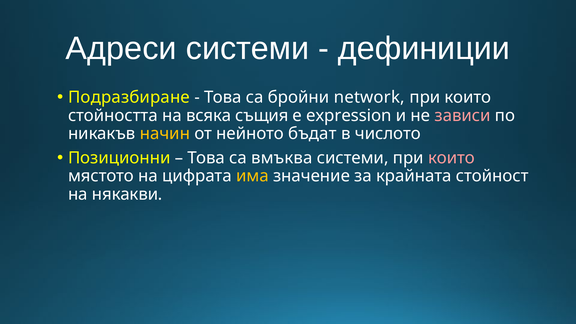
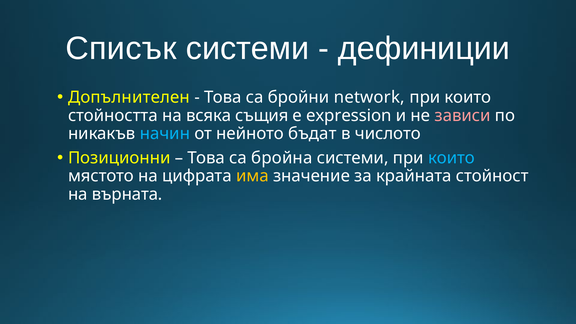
Адреси: Адреси -> Списък (121, 48)
Подразбиране: Подразбиране -> Допълнителен (129, 97)
начин colour: yellow -> light blue (165, 134)
вмъква: вмъква -> бройна (282, 158)
които colour: pink -> light blue (451, 158)
някакви: някакви -> върната (127, 194)
